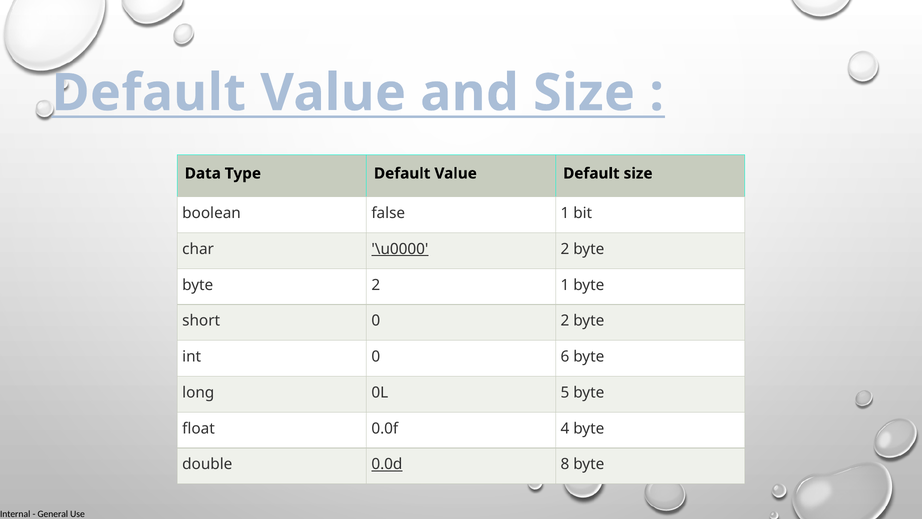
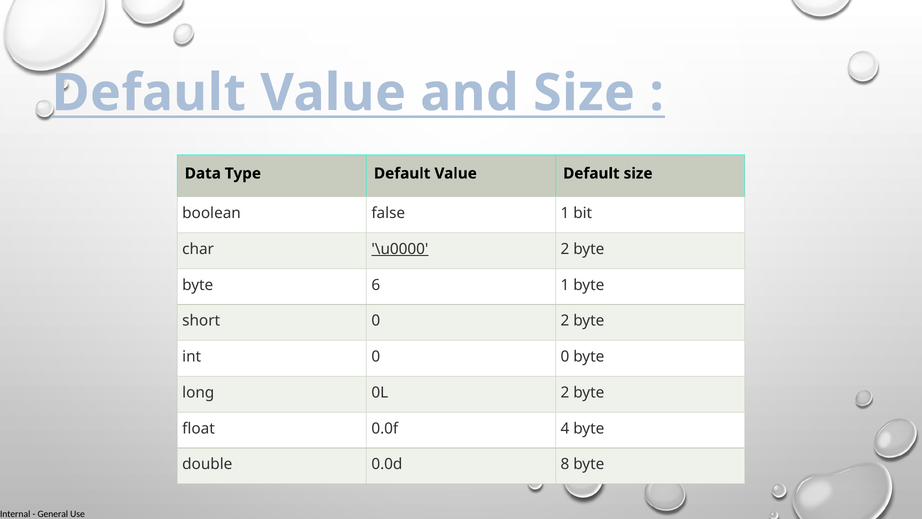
byte 2: 2 -> 6 (376, 285)
0 6: 6 -> 0 (565, 356)
0L 5: 5 -> 2 (565, 392)
0.0d underline: present -> none (387, 464)
